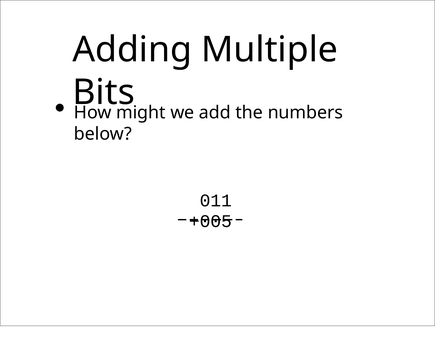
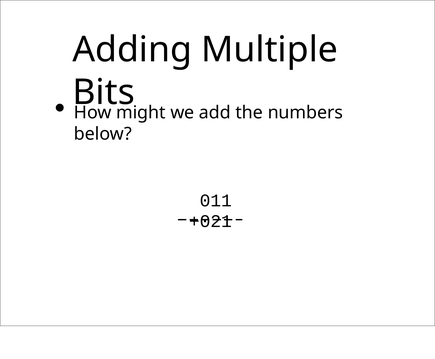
+005: +005 -> +021 (210, 222)
